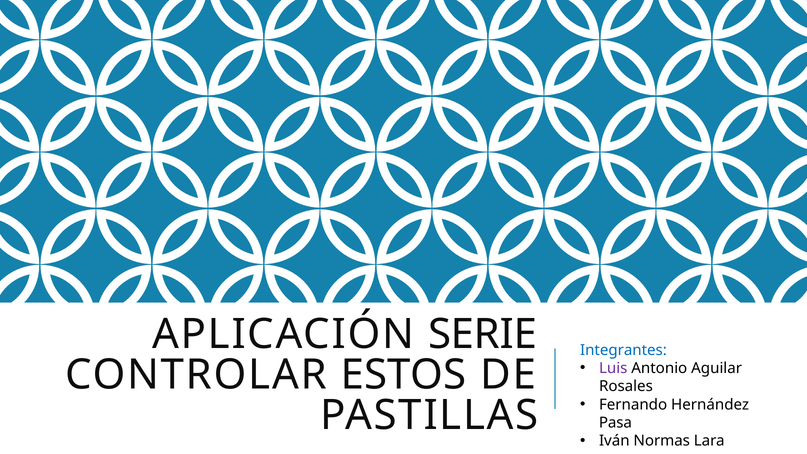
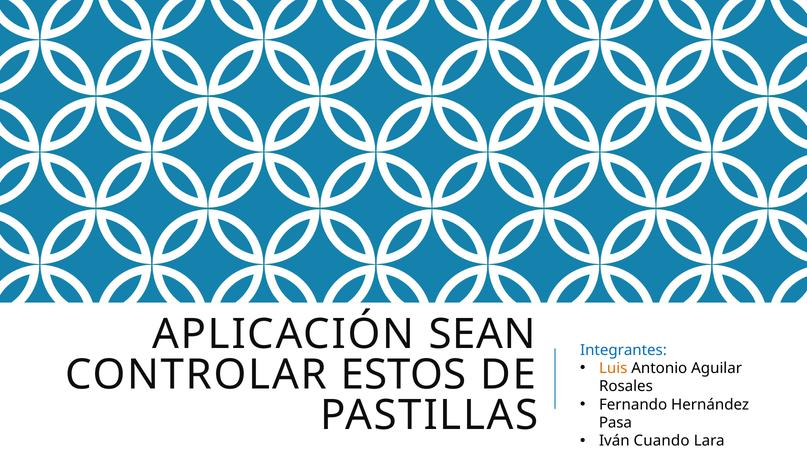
SERIE: SERIE -> SEAN (482, 335)
Luis colour: purple -> orange (613, 368)
Normas: Normas -> Cuando (662, 441)
